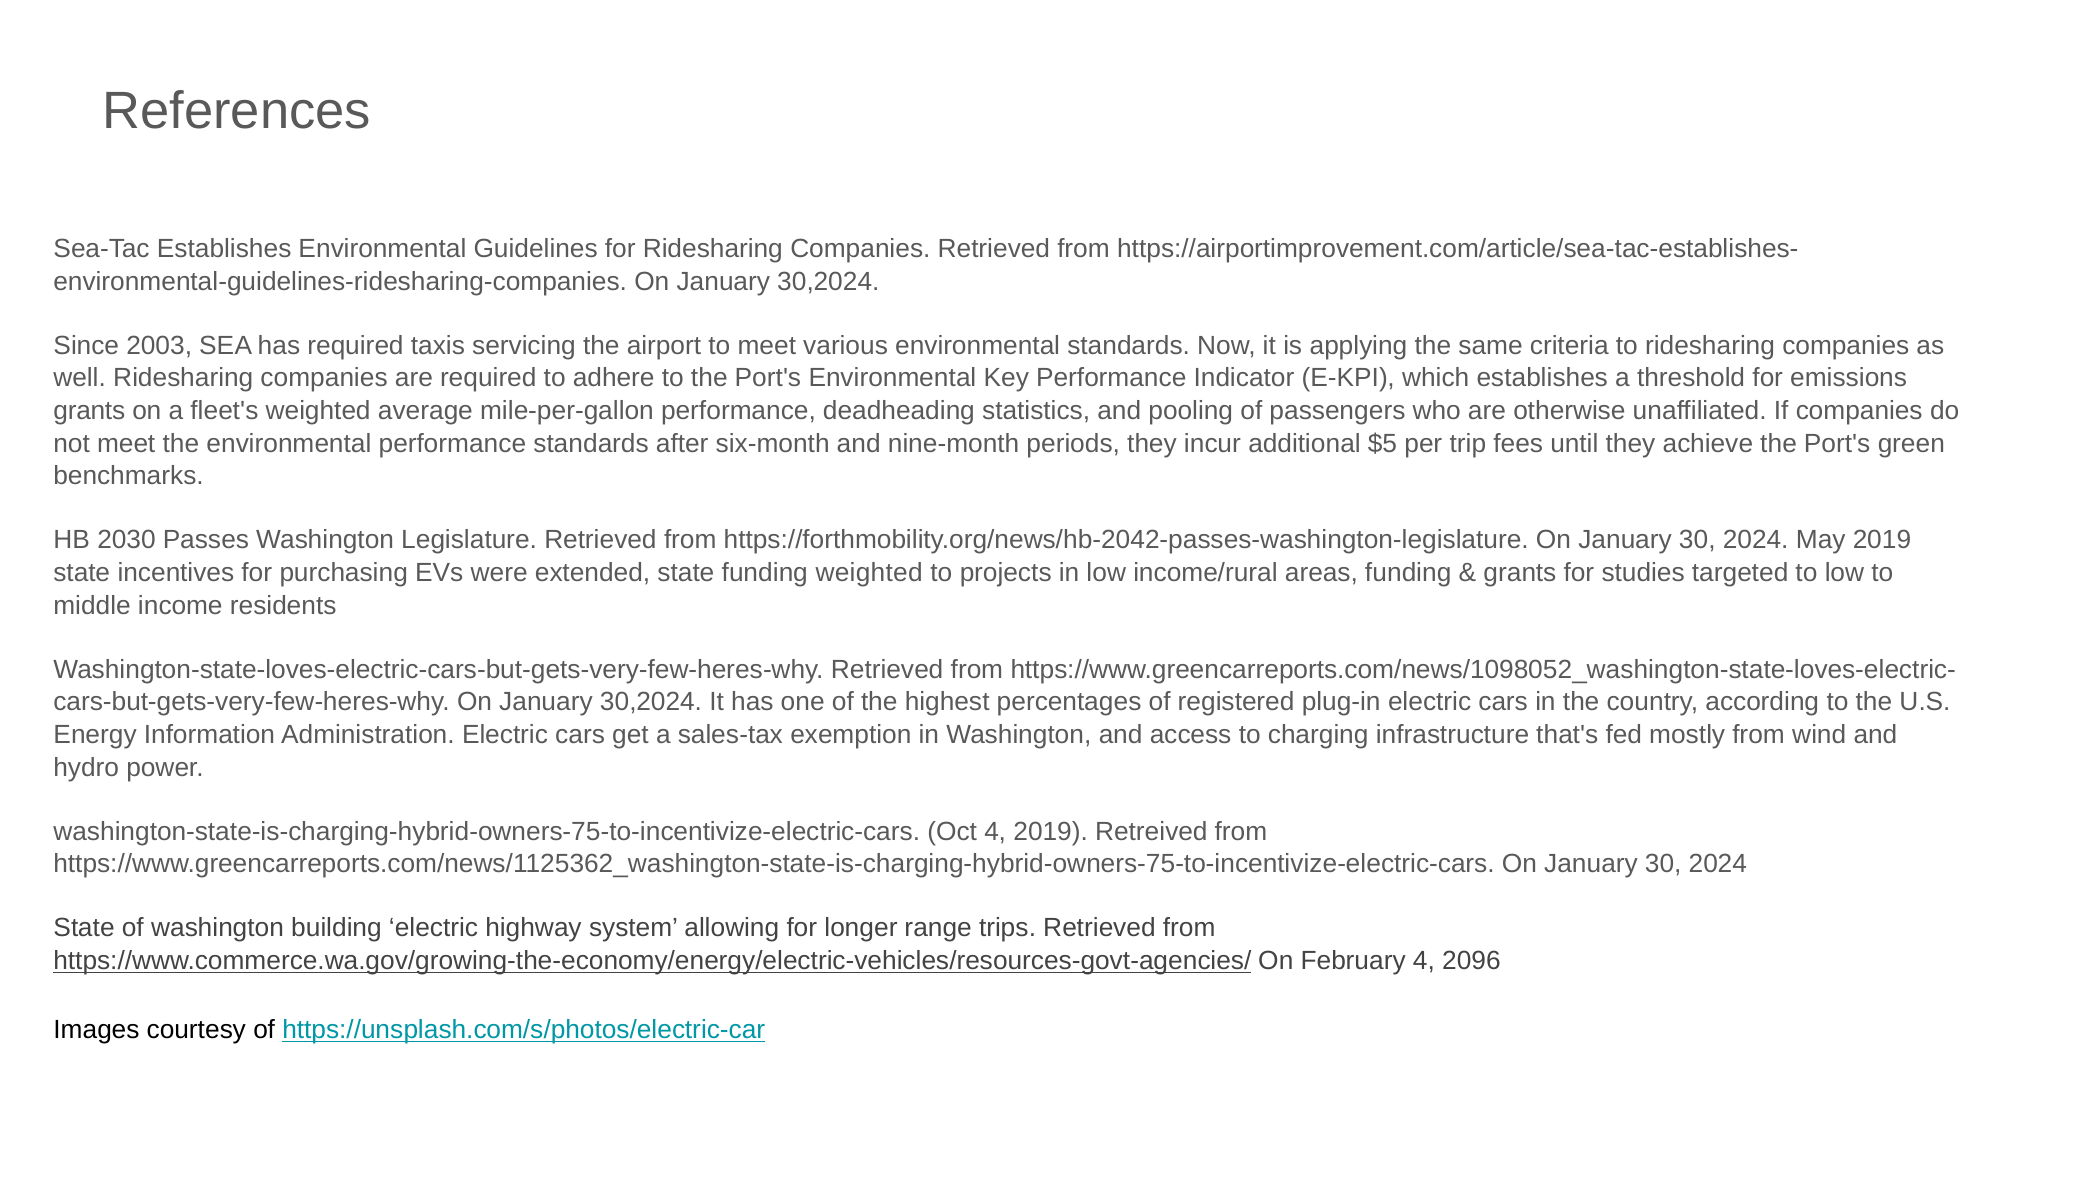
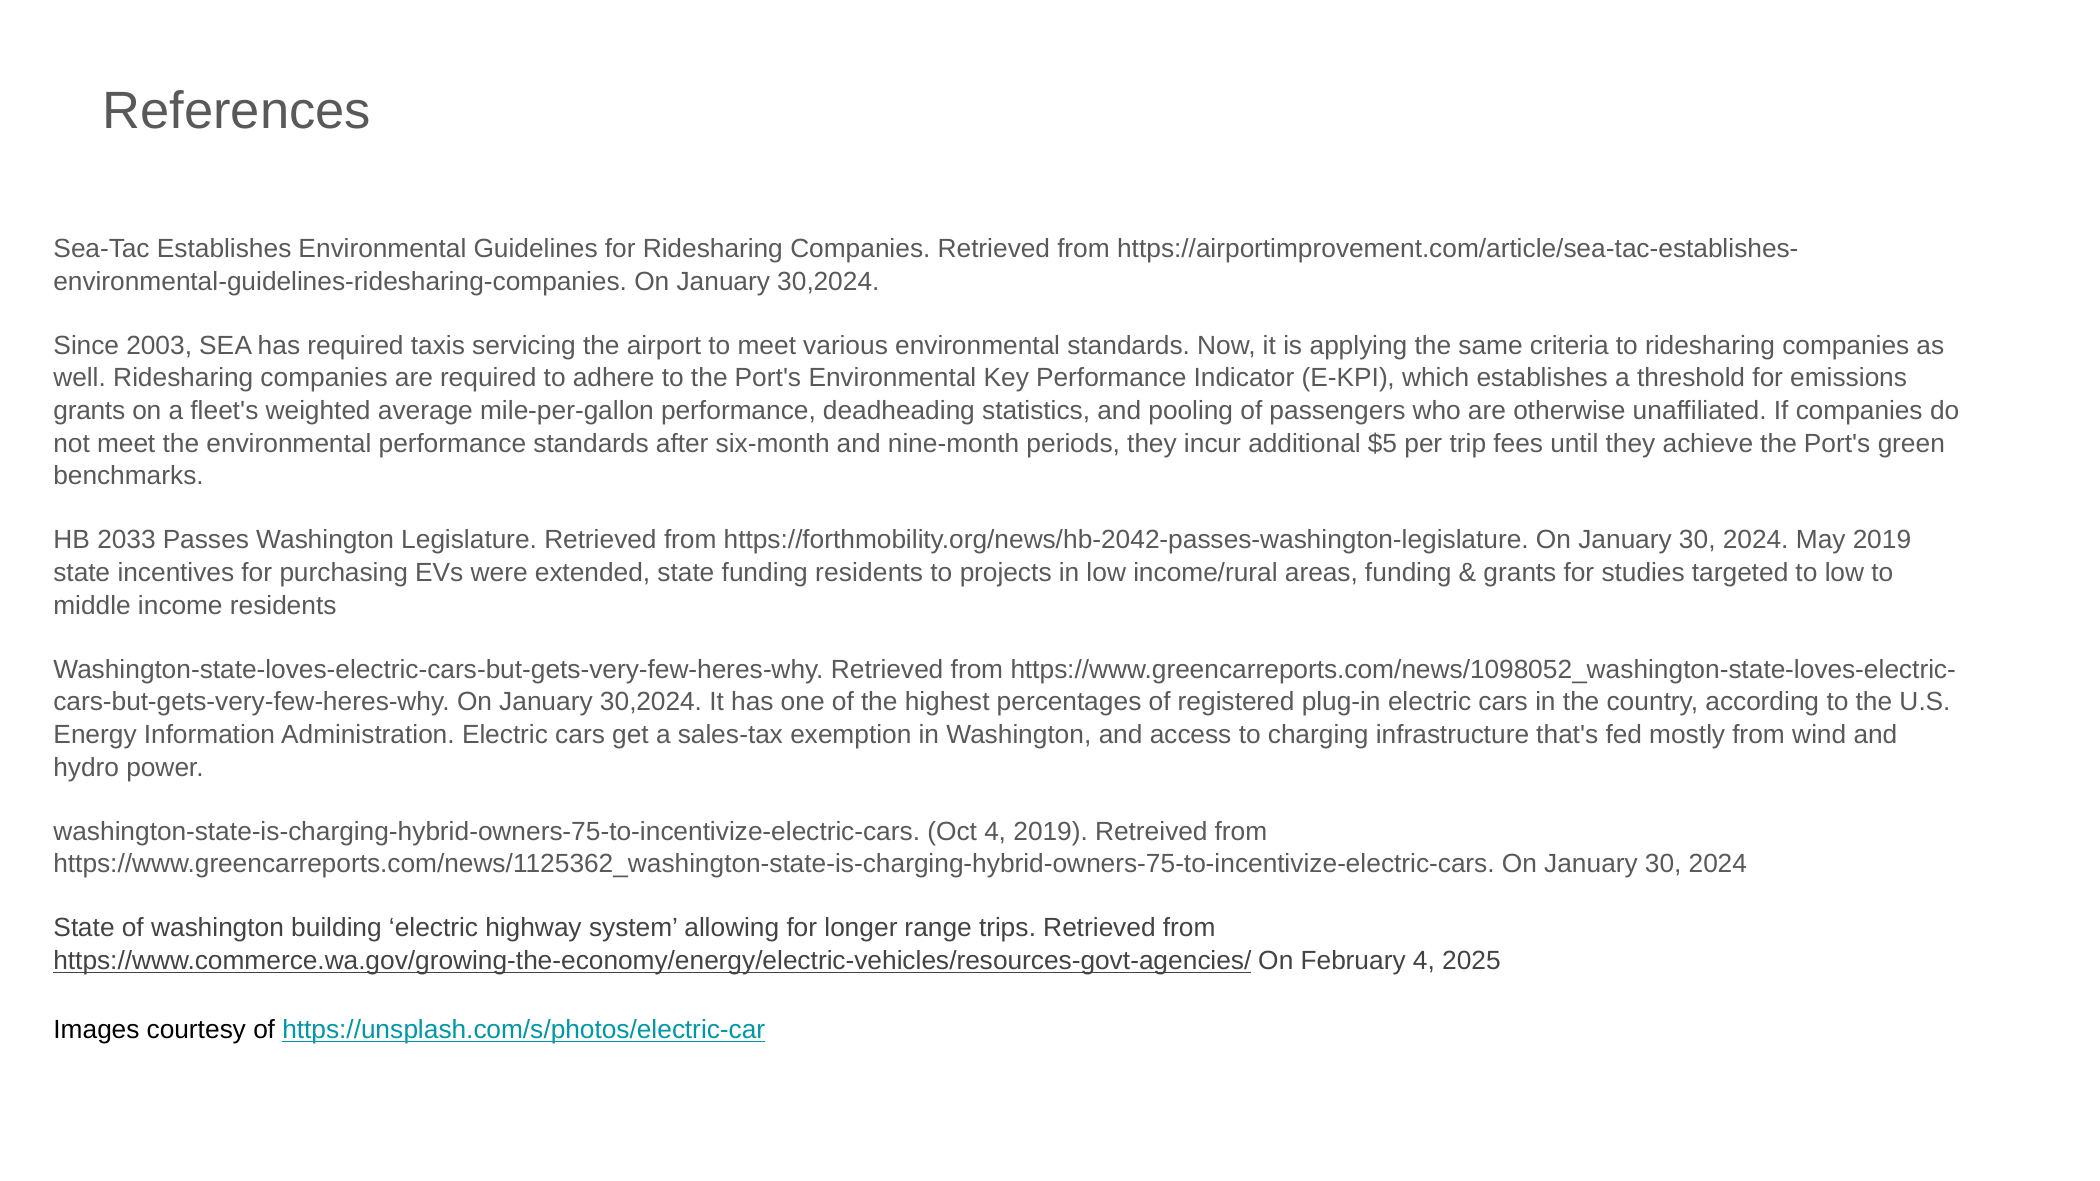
2030: 2030 -> 2033 (126, 540)
funding weighted: weighted -> residents (869, 573)
2096: 2096 -> 2025 (1471, 961)
